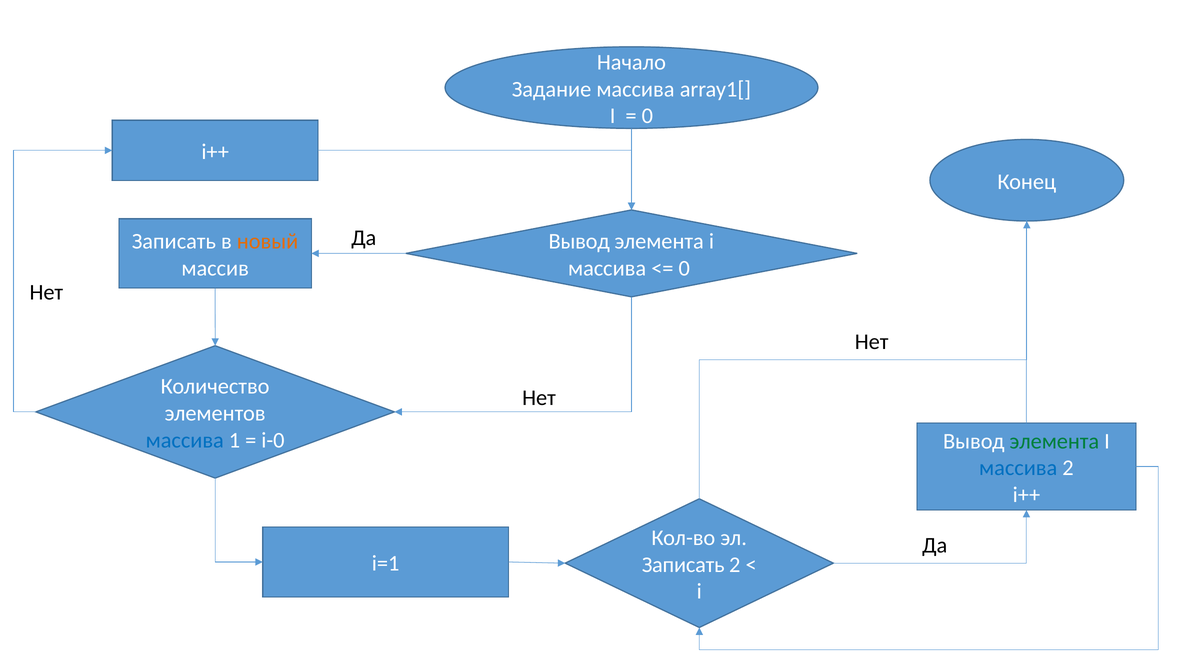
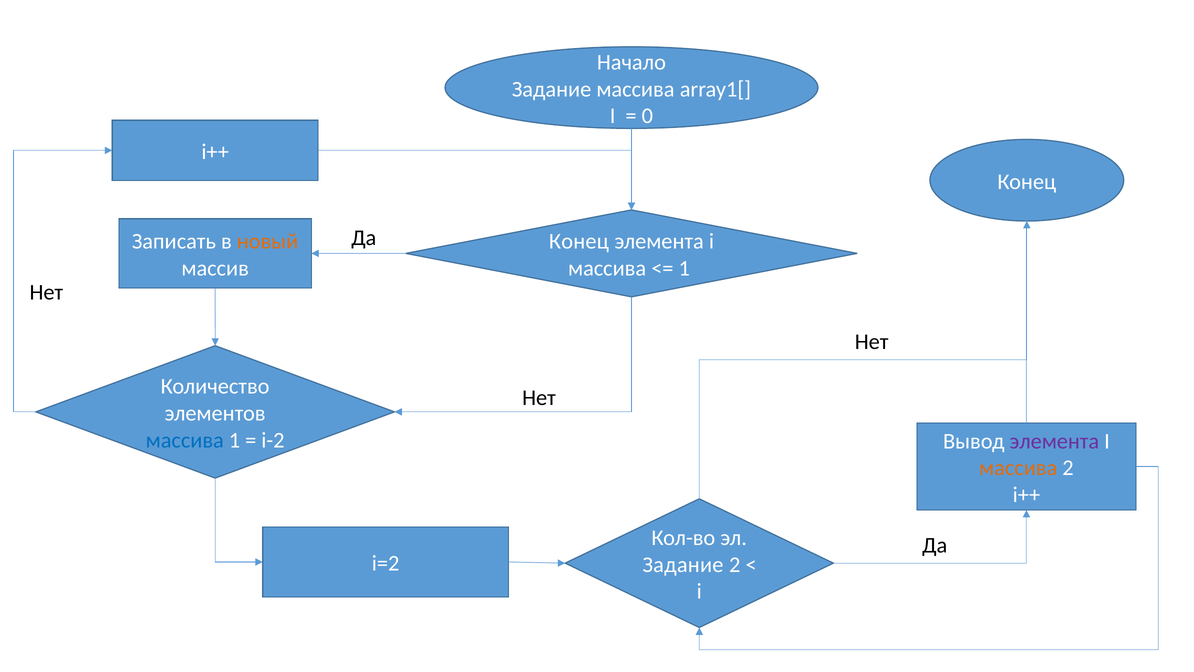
Вывод: Вывод -> Конец (579, 241)
0: 0 -> 1 (684, 268)
i-0: i-0 -> i-2 (273, 440)
элемента colour: green -> purple (1054, 441)
массива colour: blue -> orange (1018, 468)
i=1: i=1 -> i=2 (386, 563)
Записать: Записать -> Задание (683, 564)
